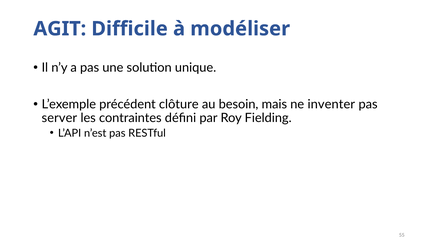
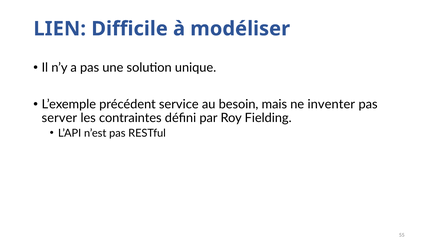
AGIT: AGIT -> LIEN (60, 29)
clôture: clôture -> service (179, 104)
